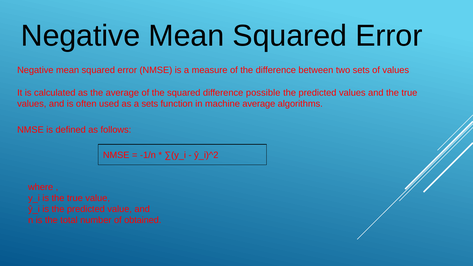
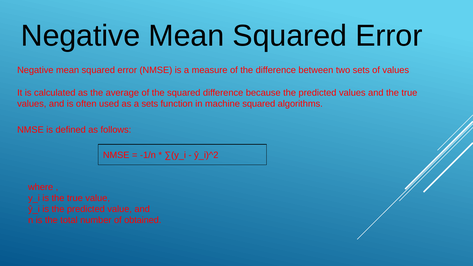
possible: possible -> because (263, 93)
machine average: average -> squared (259, 104)
